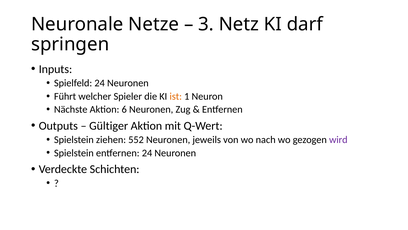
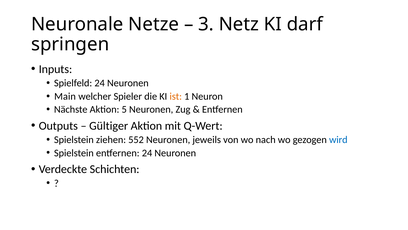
Führt: Führt -> Main (65, 96)
6: 6 -> 5 (124, 109)
wird colour: purple -> blue (338, 140)
